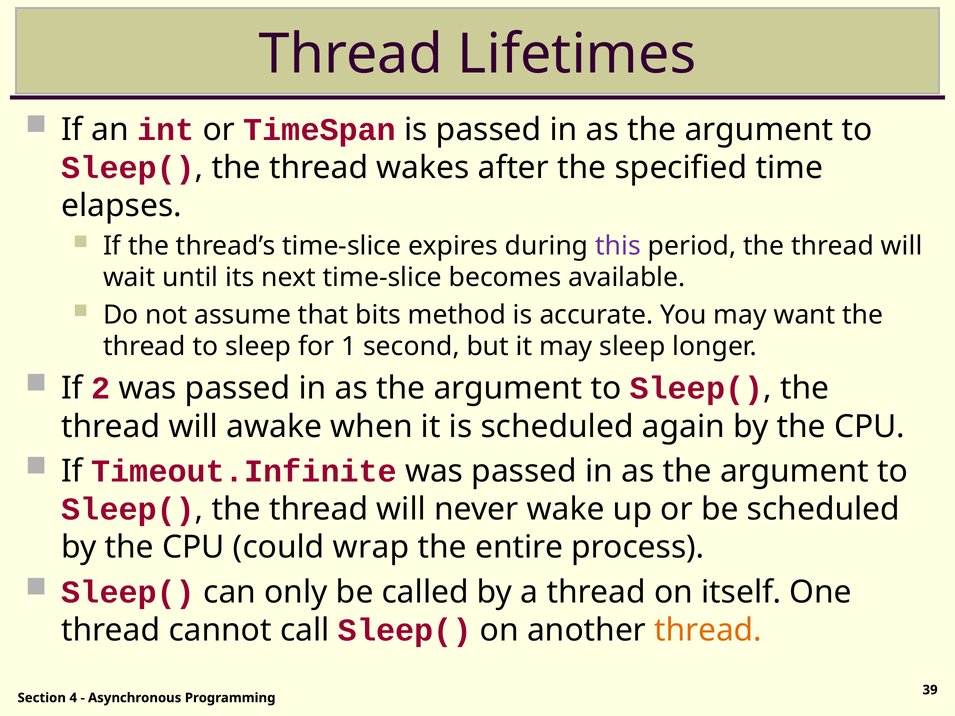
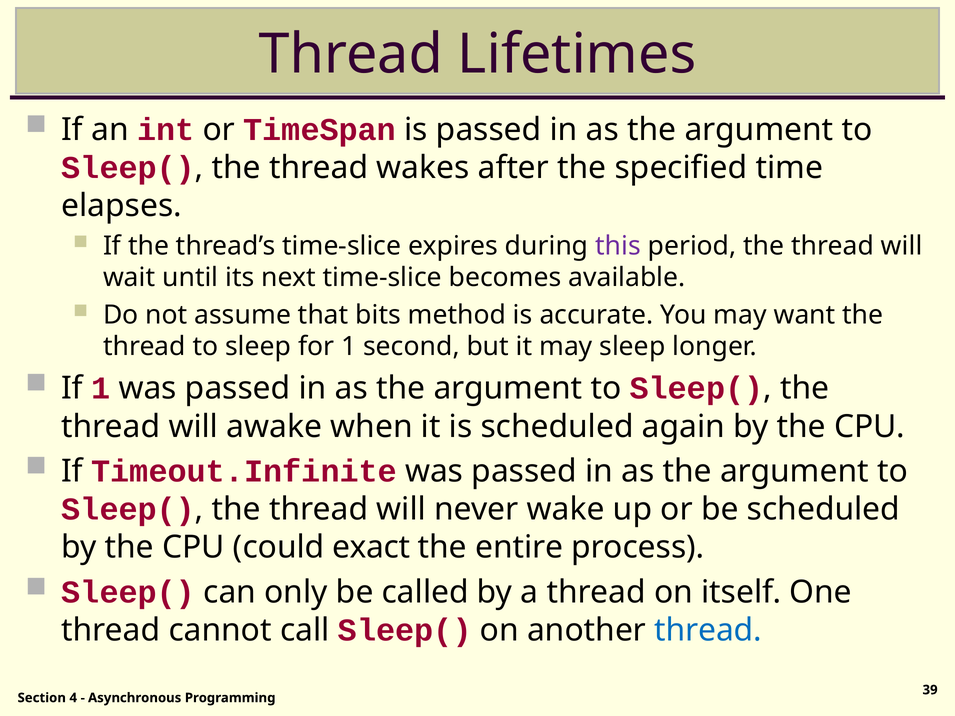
If 2: 2 -> 1 (101, 389)
wrap: wrap -> exact (371, 548)
thread colour: orange -> blue (708, 630)
